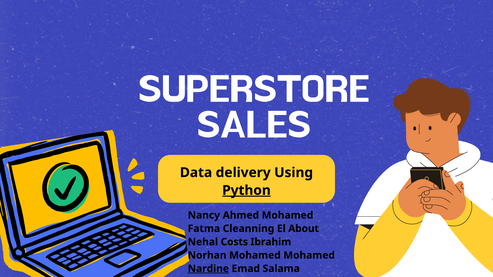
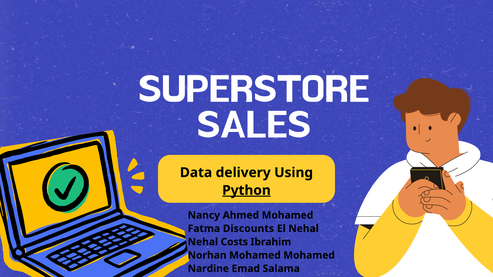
Cleanning: Cleanning -> Discounts (248, 229)
El About: About -> Nehal (304, 229)
Nardine underline: present -> none (208, 269)
